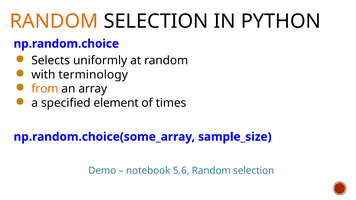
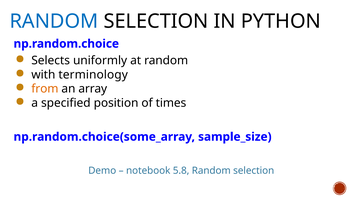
RANDOM colour: orange -> blue (54, 21)
element: element -> position (116, 103)
5.6: 5.6 -> 5.8 (181, 171)
